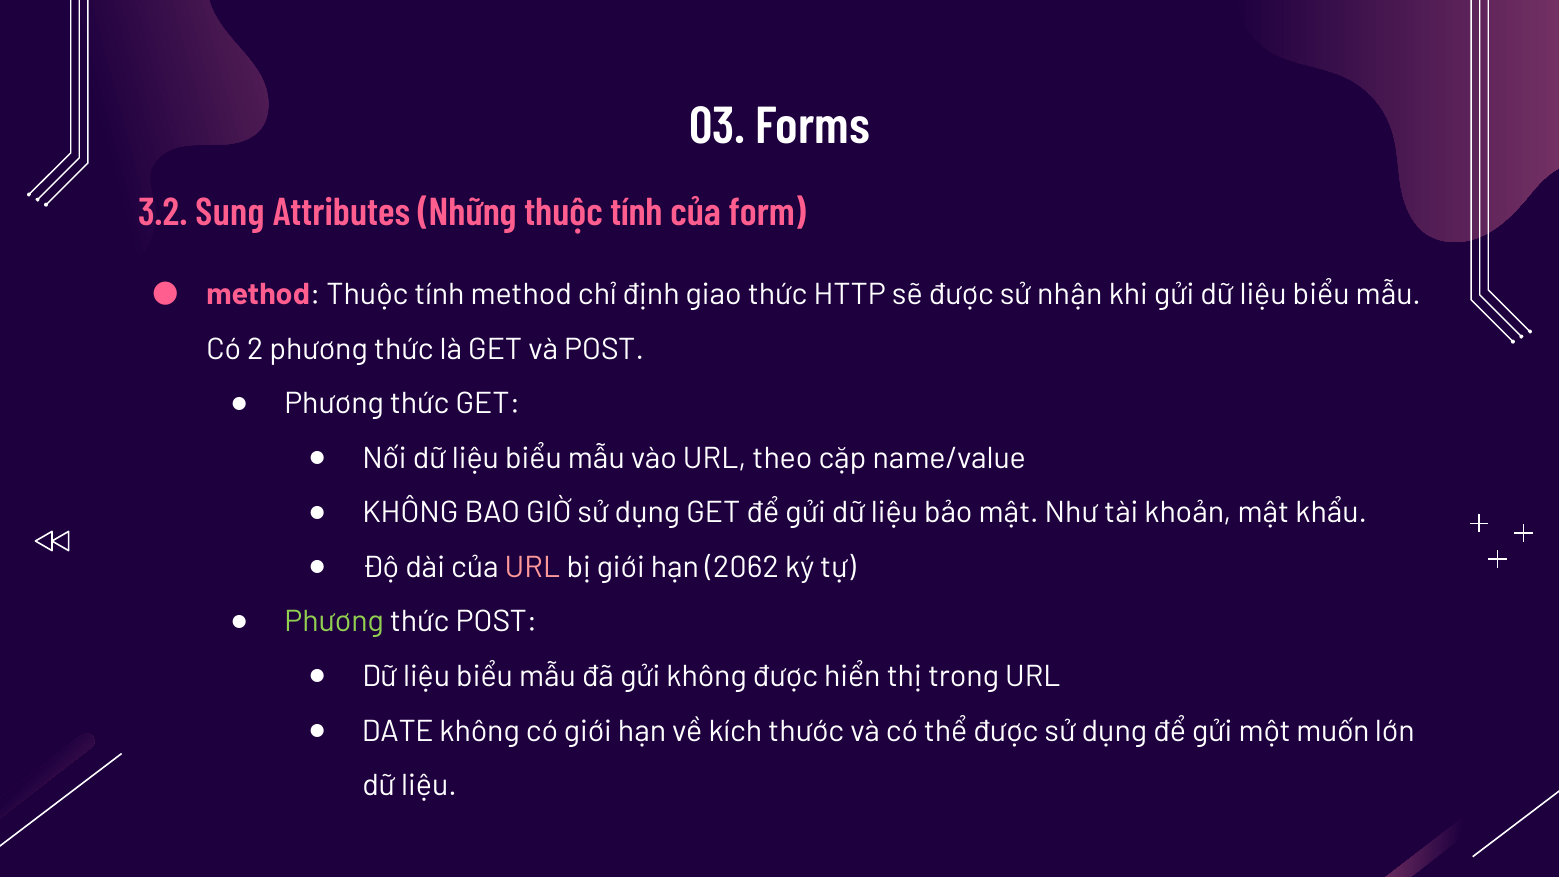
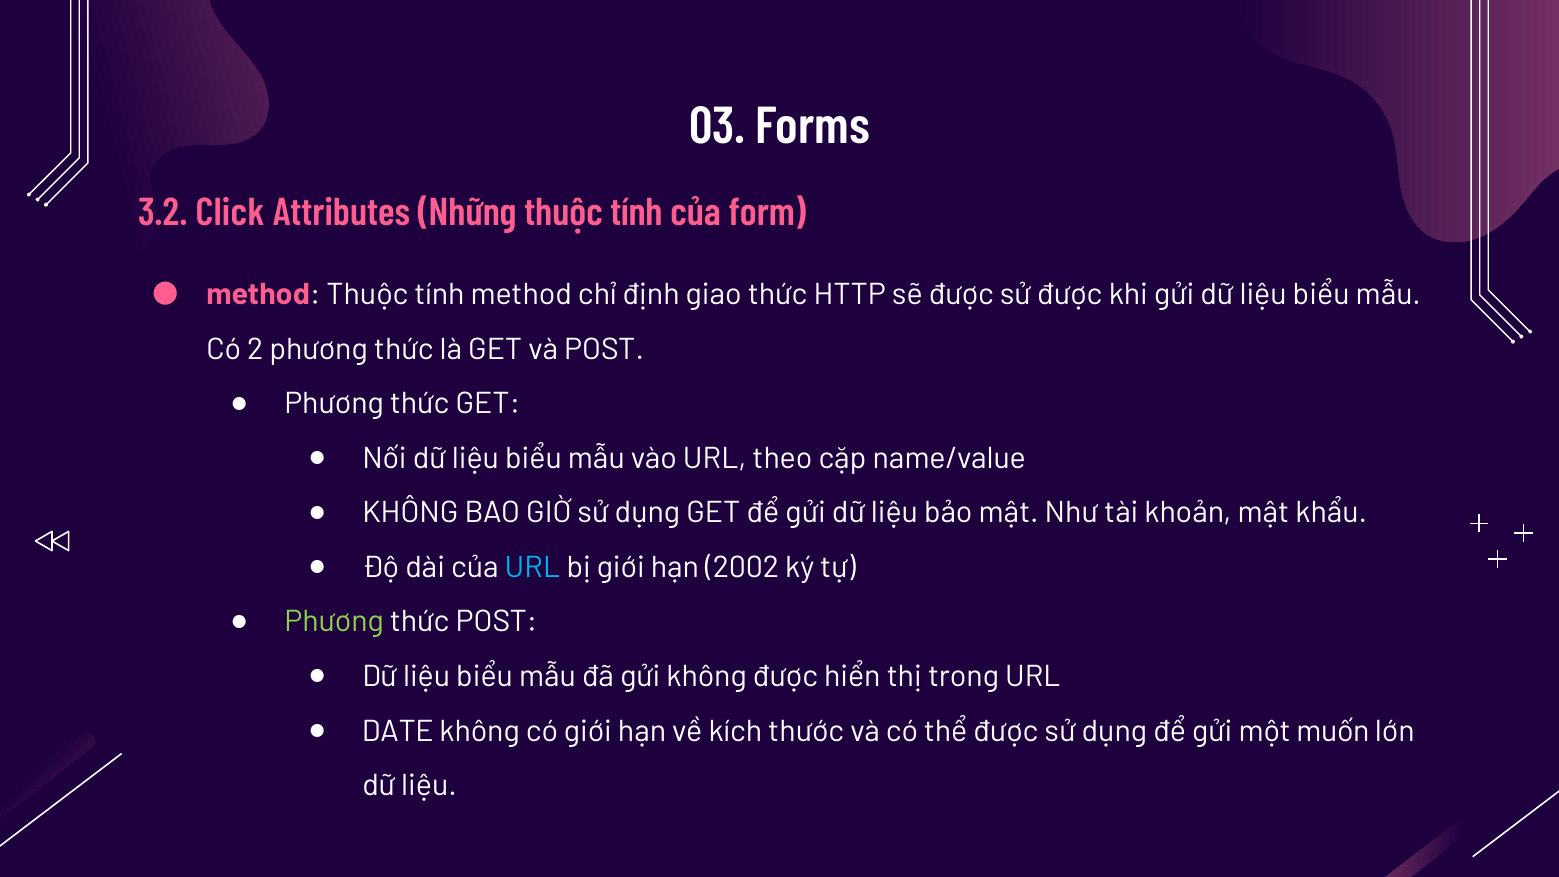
Sung: Sung -> Click (230, 212)
sử nhận: nhận -> được (1070, 295)
URL colour: pink -> light blue (532, 567)
2062: 2062 -> 2002 (742, 567)
